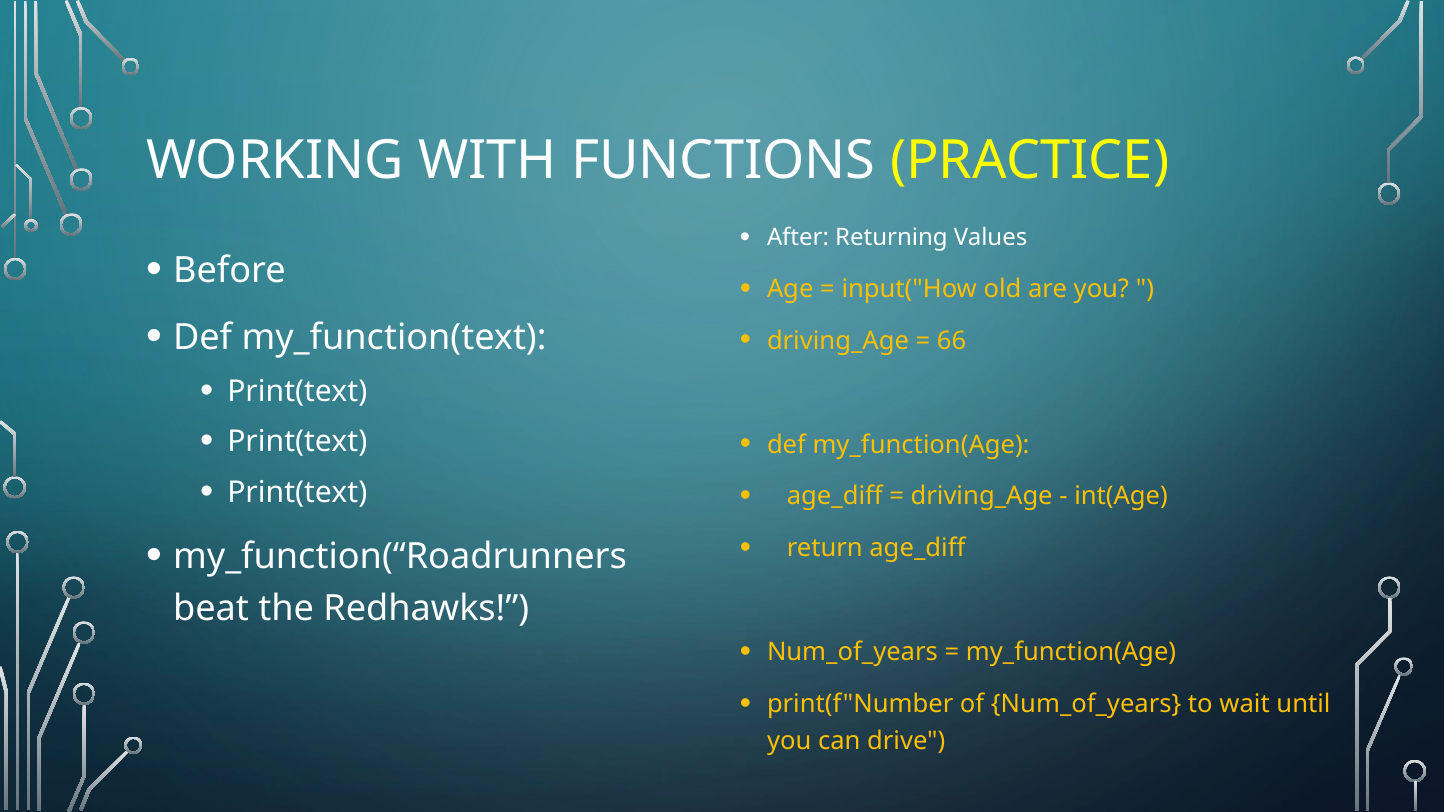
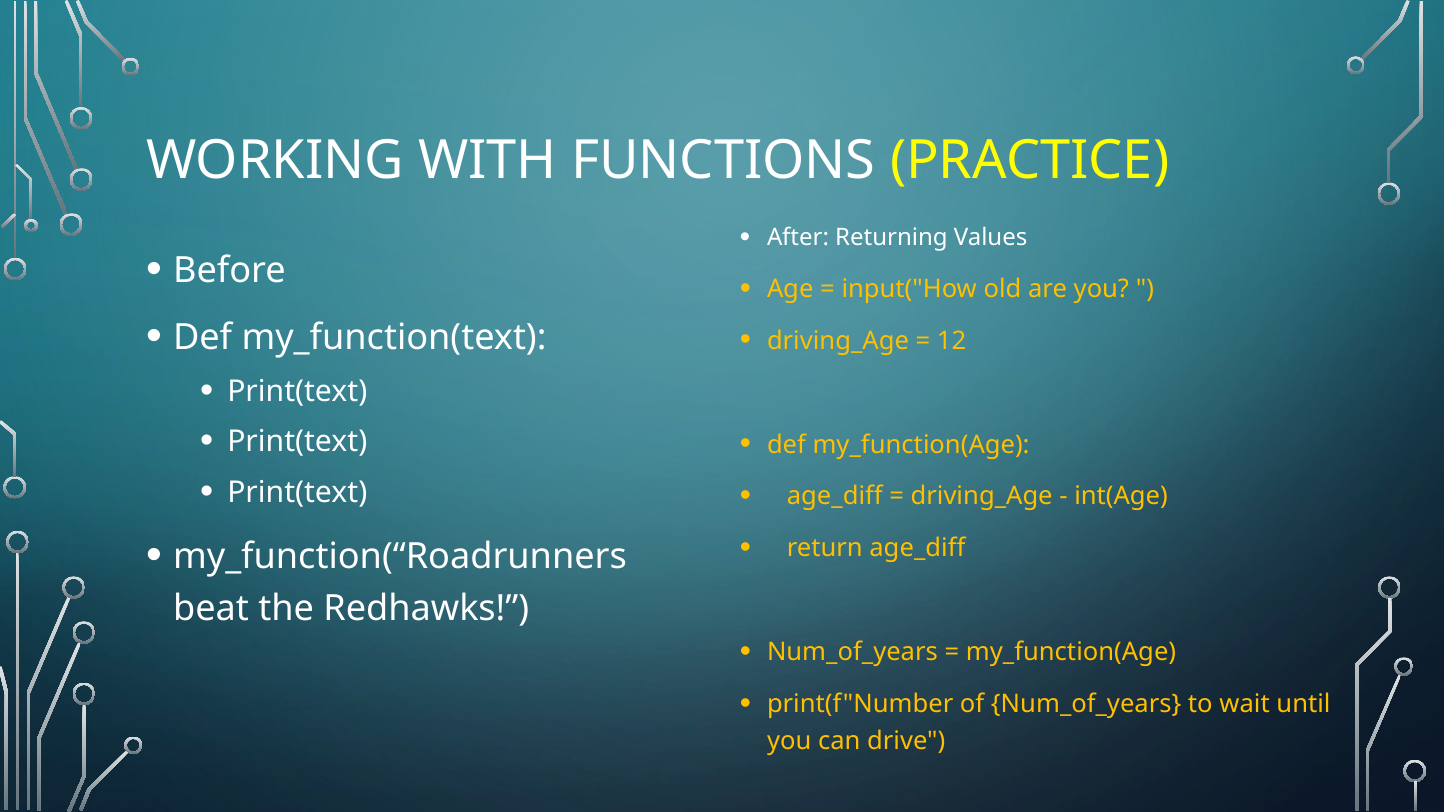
66: 66 -> 12 (952, 341)
